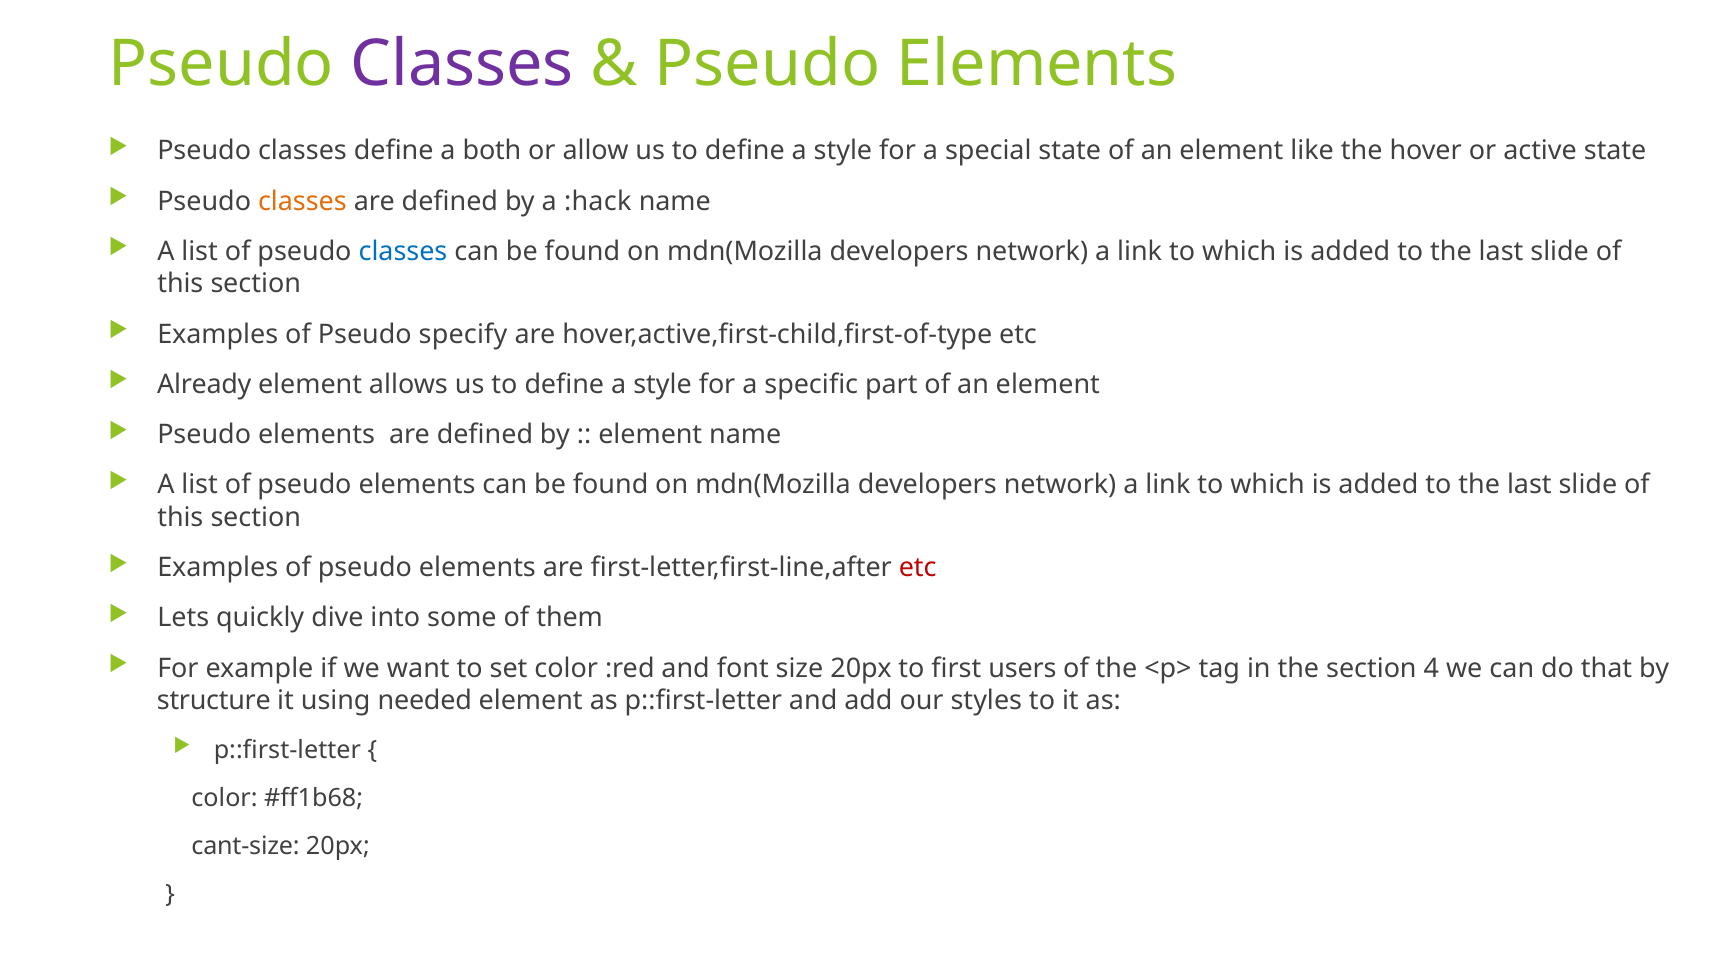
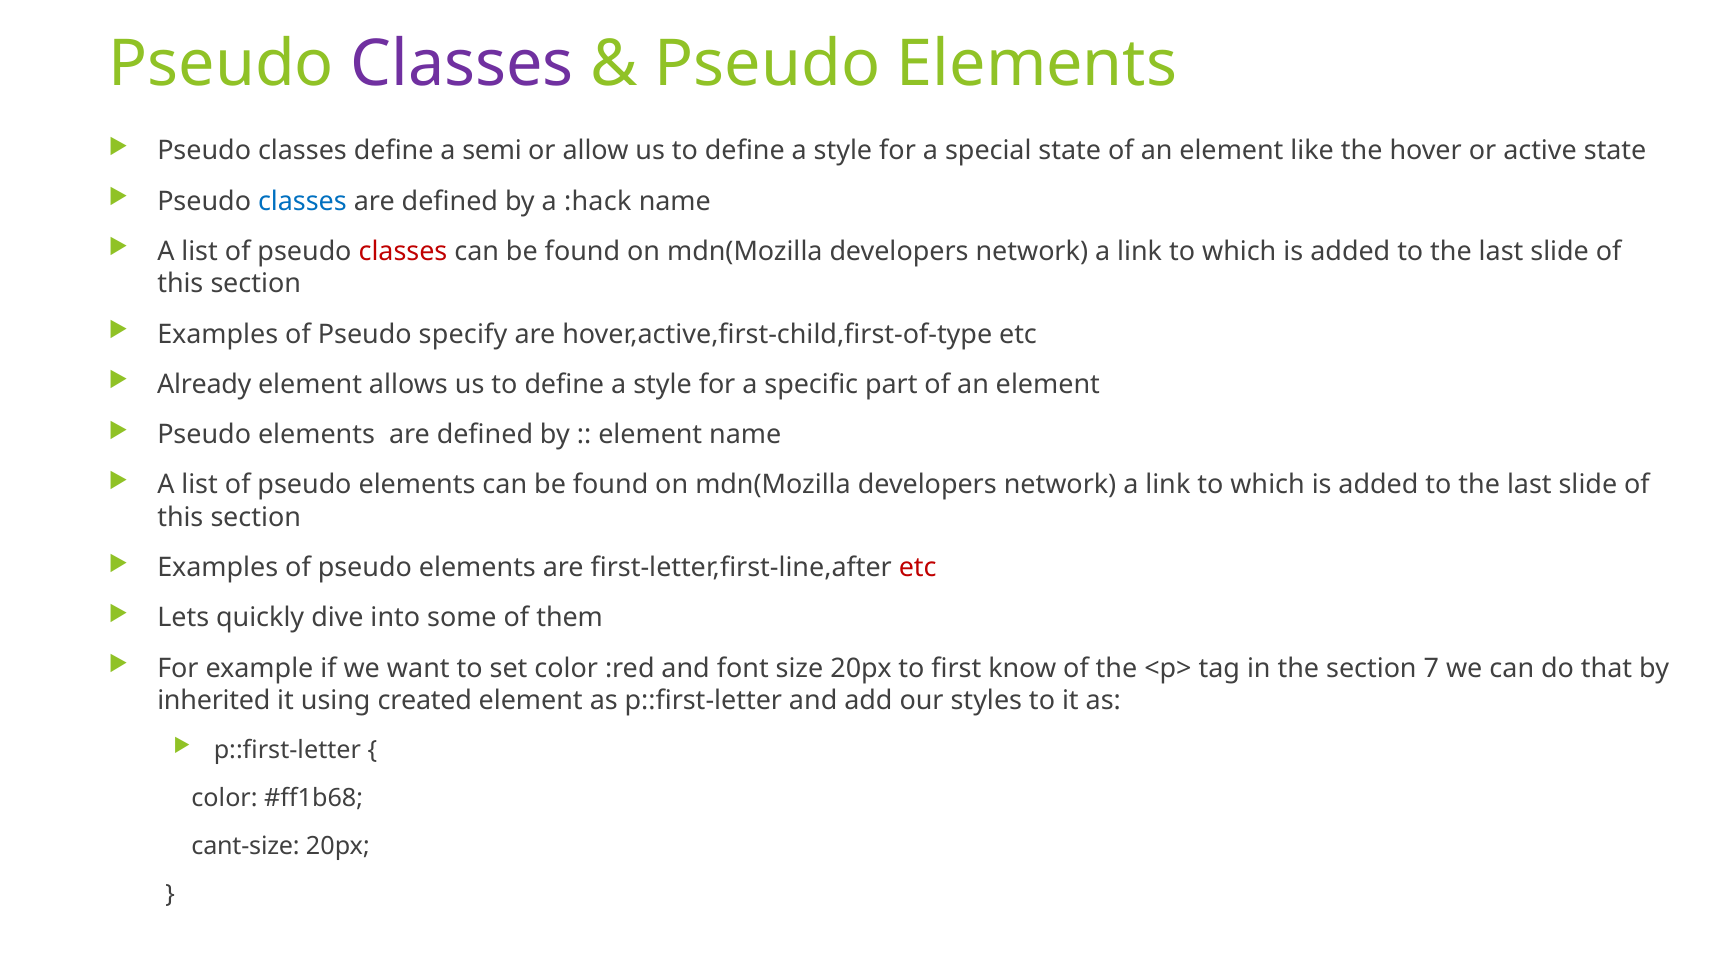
both: both -> semi (492, 151)
classes colour: orange -> blue (302, 201)
classes colour: blue -> red (403, 252)
users: users -> know (1022, 669)
4: 4 -> 7 (1431, 669)
structure: structure -> inherited (214, 701)
needed: needed -> created (425, 701)
